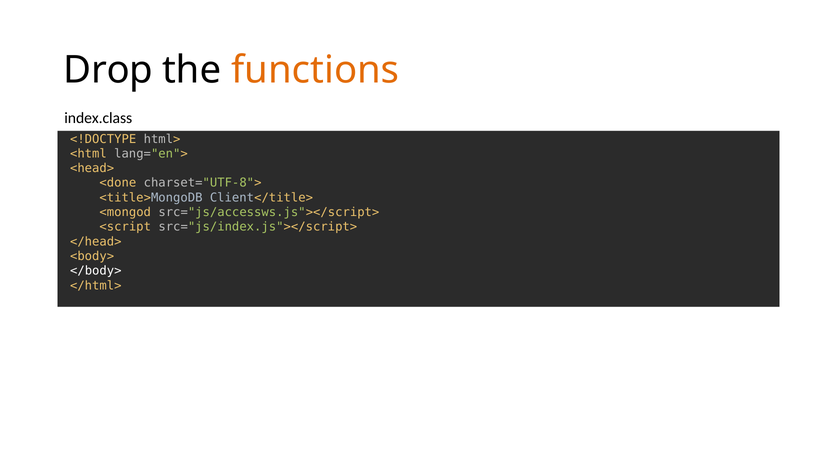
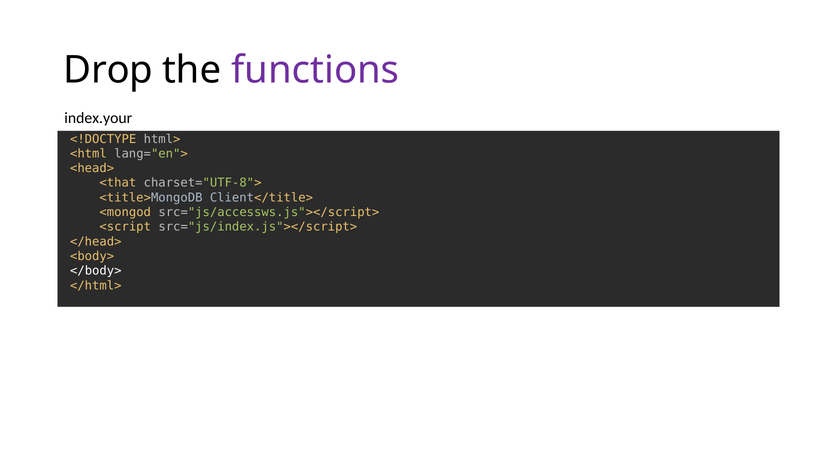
functions colour: orange -> purple (315, 70)
index.class: index.class -> index.your (98, 118)
<done: <done -> <that (118, 183)
